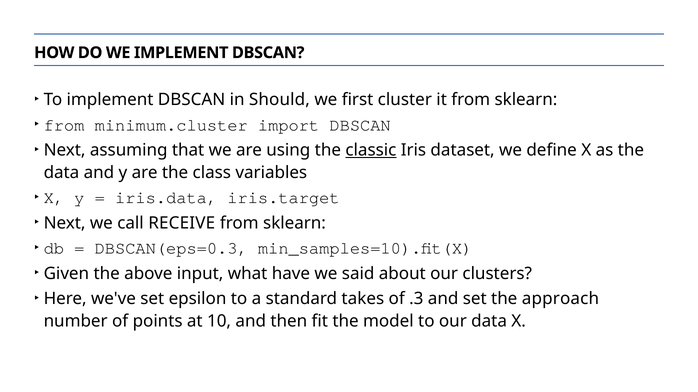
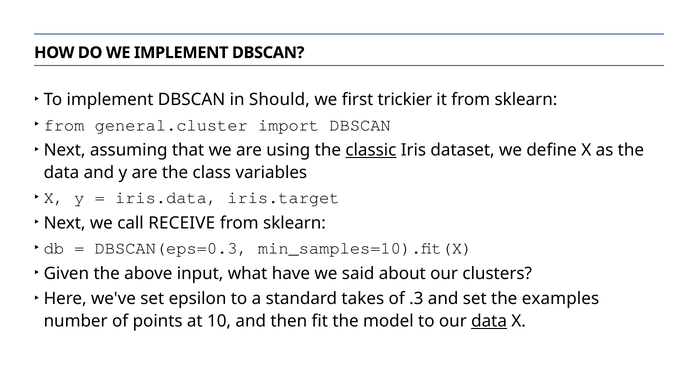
cluster: cluster -> trickier (405, 100)
minimum.cluster: minimum.cluster -> general.cluster (171, 125)
approach: approach -> examples (560, 299)
data underline: none -> present (489, 321)
